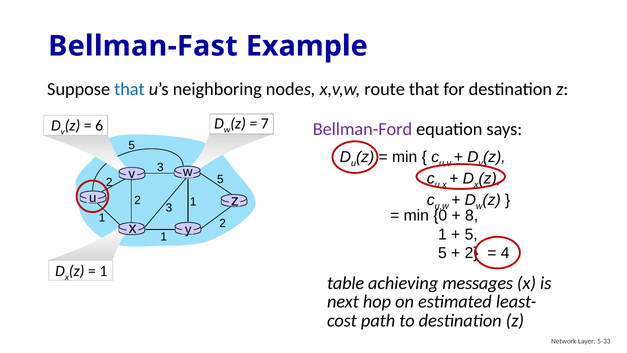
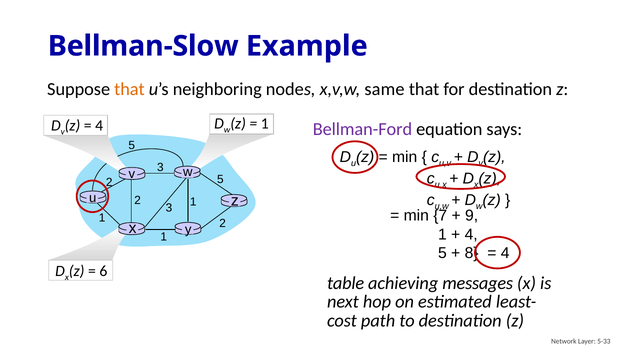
Bellman-Fast: Bellman-Fast -> Bellman-Slow (143, 46)
that colour: blue -> orange (129, 89)
route: route -> same (384, 89)
7: 7 -> 1 (265, 124)
6: 6 -> 4 (99, 126)
0: 0 -> 7 (440, 215)
8: 8 -> 9 (472, 215)
5: 5 -> 4 (471, 234)
2: 2 -> 8 (472, 253)
1: 1 -> 6 (103, 271)
